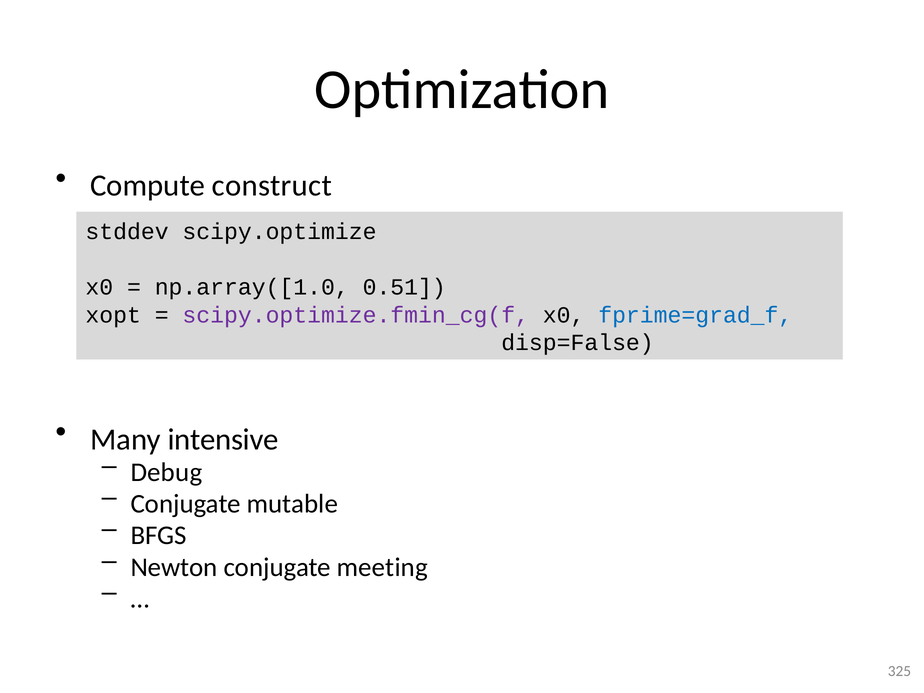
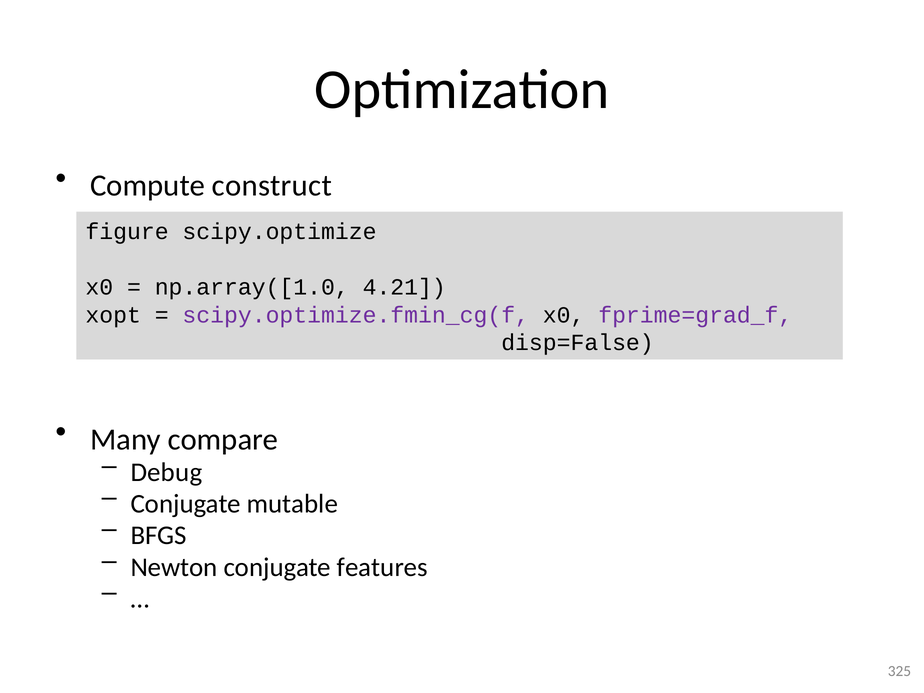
stddev: stddev -> figure (127, 232)
0.51: 0.51 -> 4.21 (404, 287)
fprime=grad_f colour: blue -> purple (695, 315)
intensive: intensive -> compare (223, 439)
meeting: meeting -> features (382, 567)
